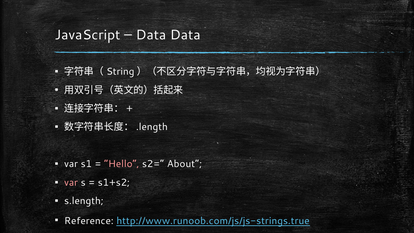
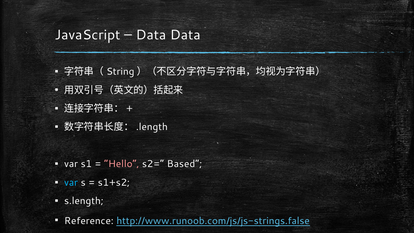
About: About -> Based (184, 164)
var colour: pink -> light blue (71, 182)
http://www.runoob.com/js/js-strings.true: http://www.runoob.com/js/js-strings.true -> http://www.runoob.com/js/js-strings.false (213, 221)
